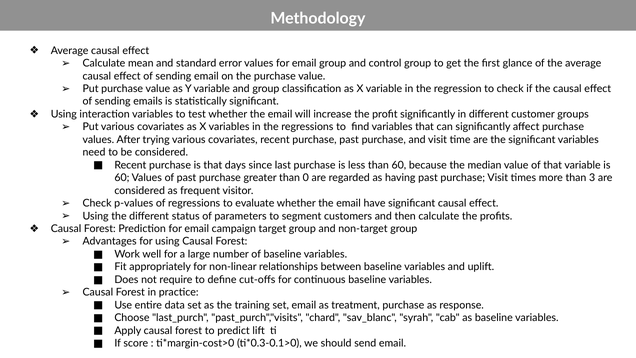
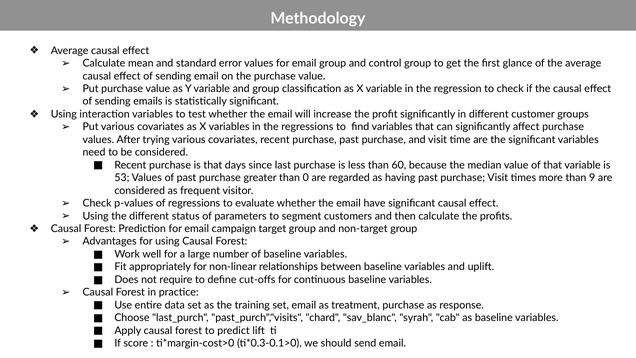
60: 60 -> 53 (122, 178)
3: 3 -> 9 (592, 178)
